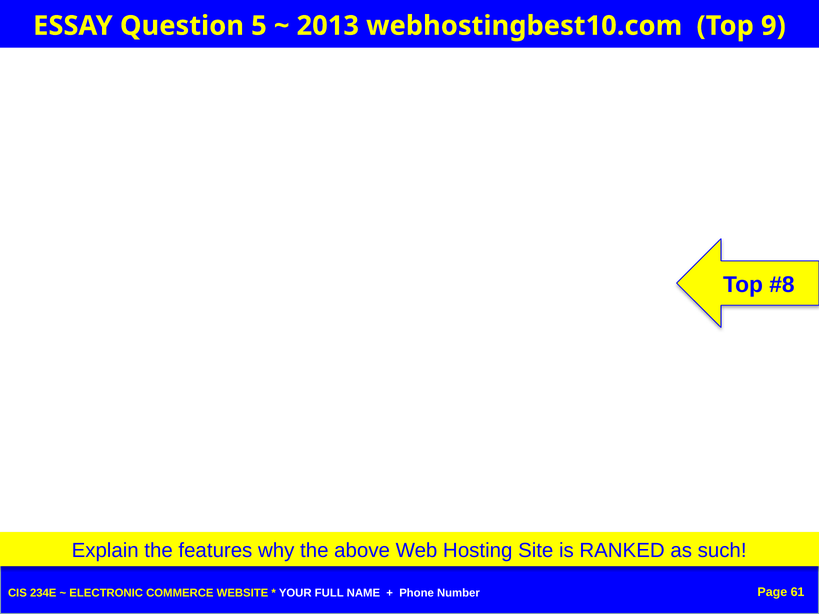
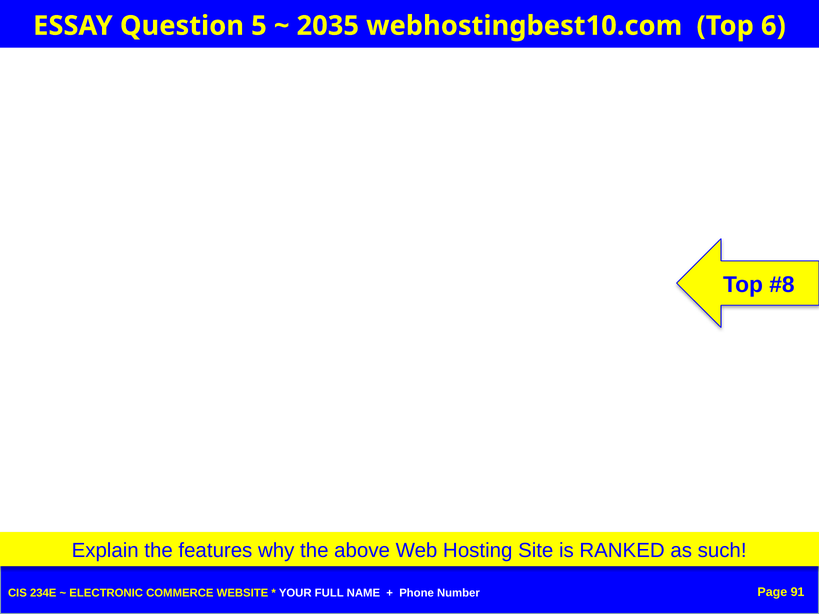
2013: 2013 -> 2035 (328, 26)
9: 9 -> 6 (773, 26)
61: 61 -> 91 (798, 593)
